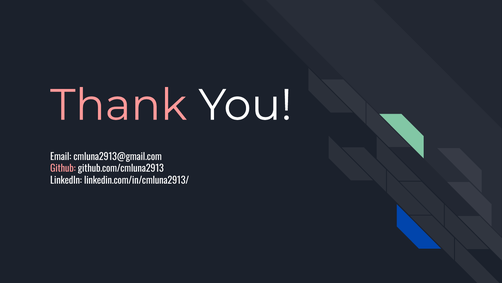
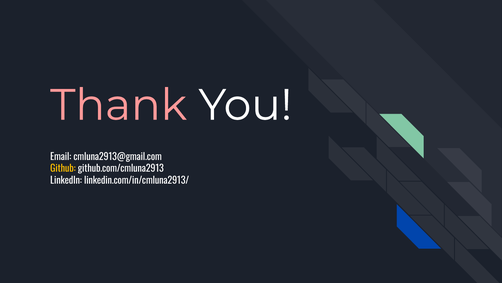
Github colour: pink -> yellow (63, 168)
